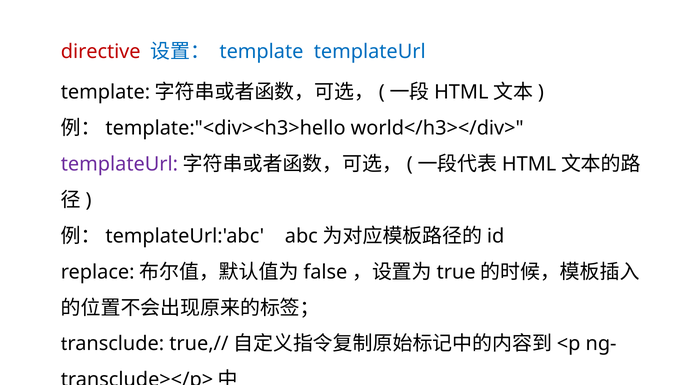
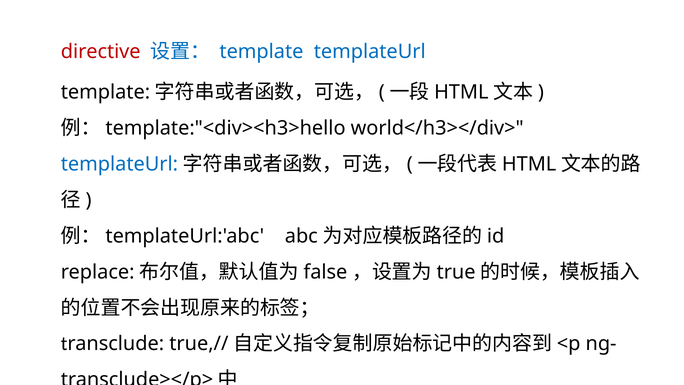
templateUrl colour: purple -> blue (119, 164)
